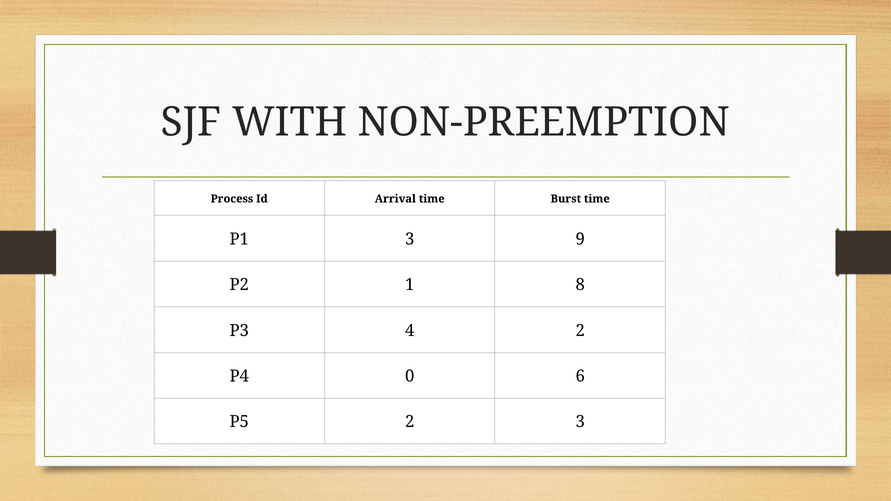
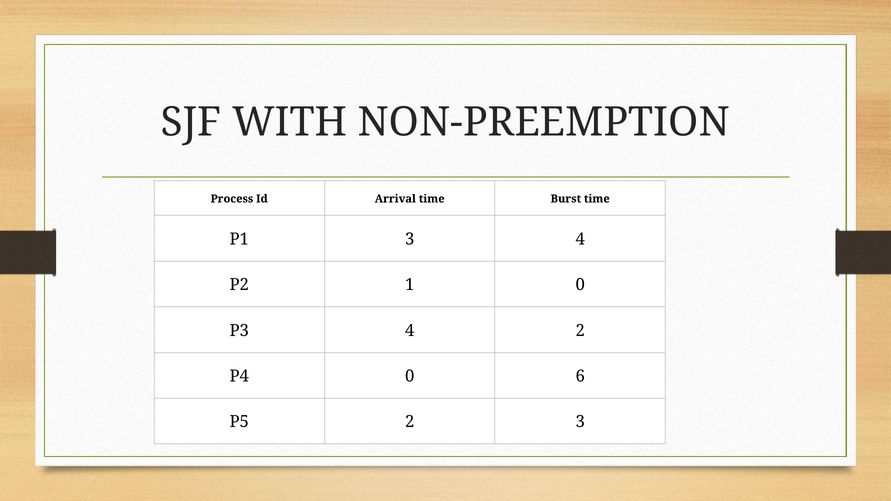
3 9: 9 -> 4 (580, 239)
1 8: 8 -> 0 (580, 285)
